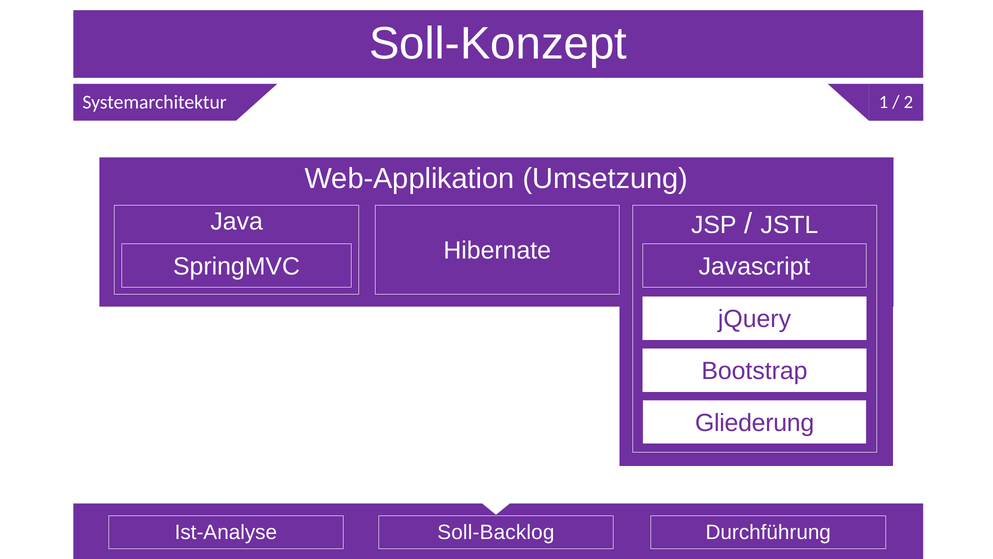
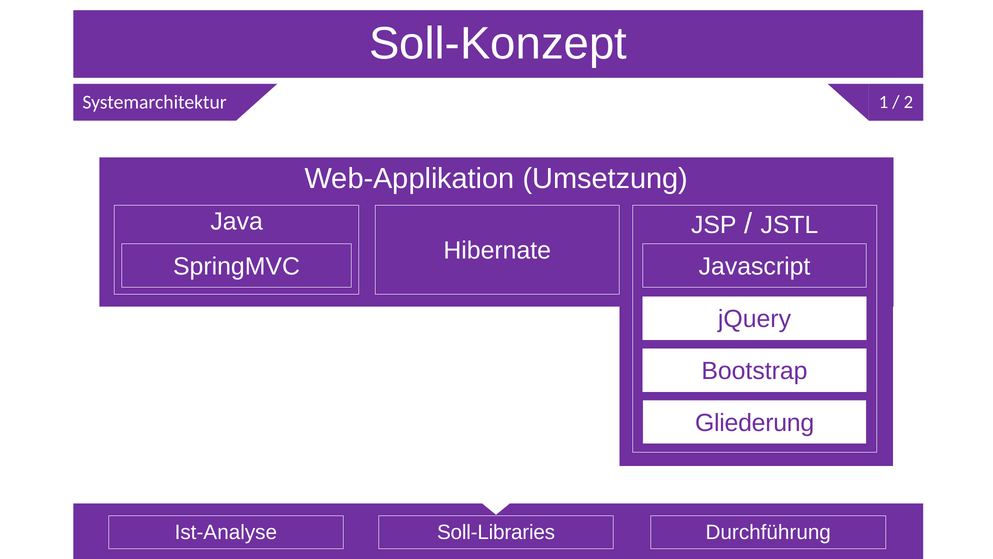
Soll-Backlog: Soll-Backlog -> Soll-Libraries (496, 532)
